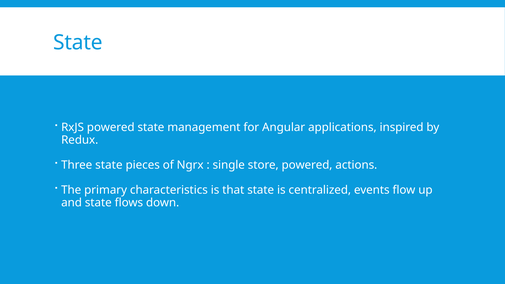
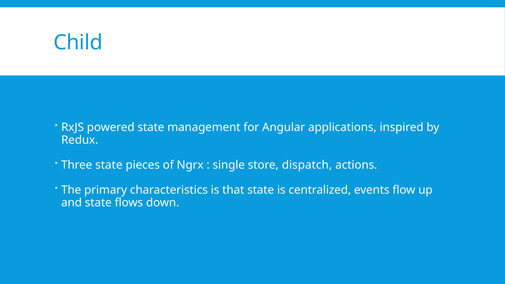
State: State -> Child (78, 42)
store powered: powered -> dispatch (307, 165)
